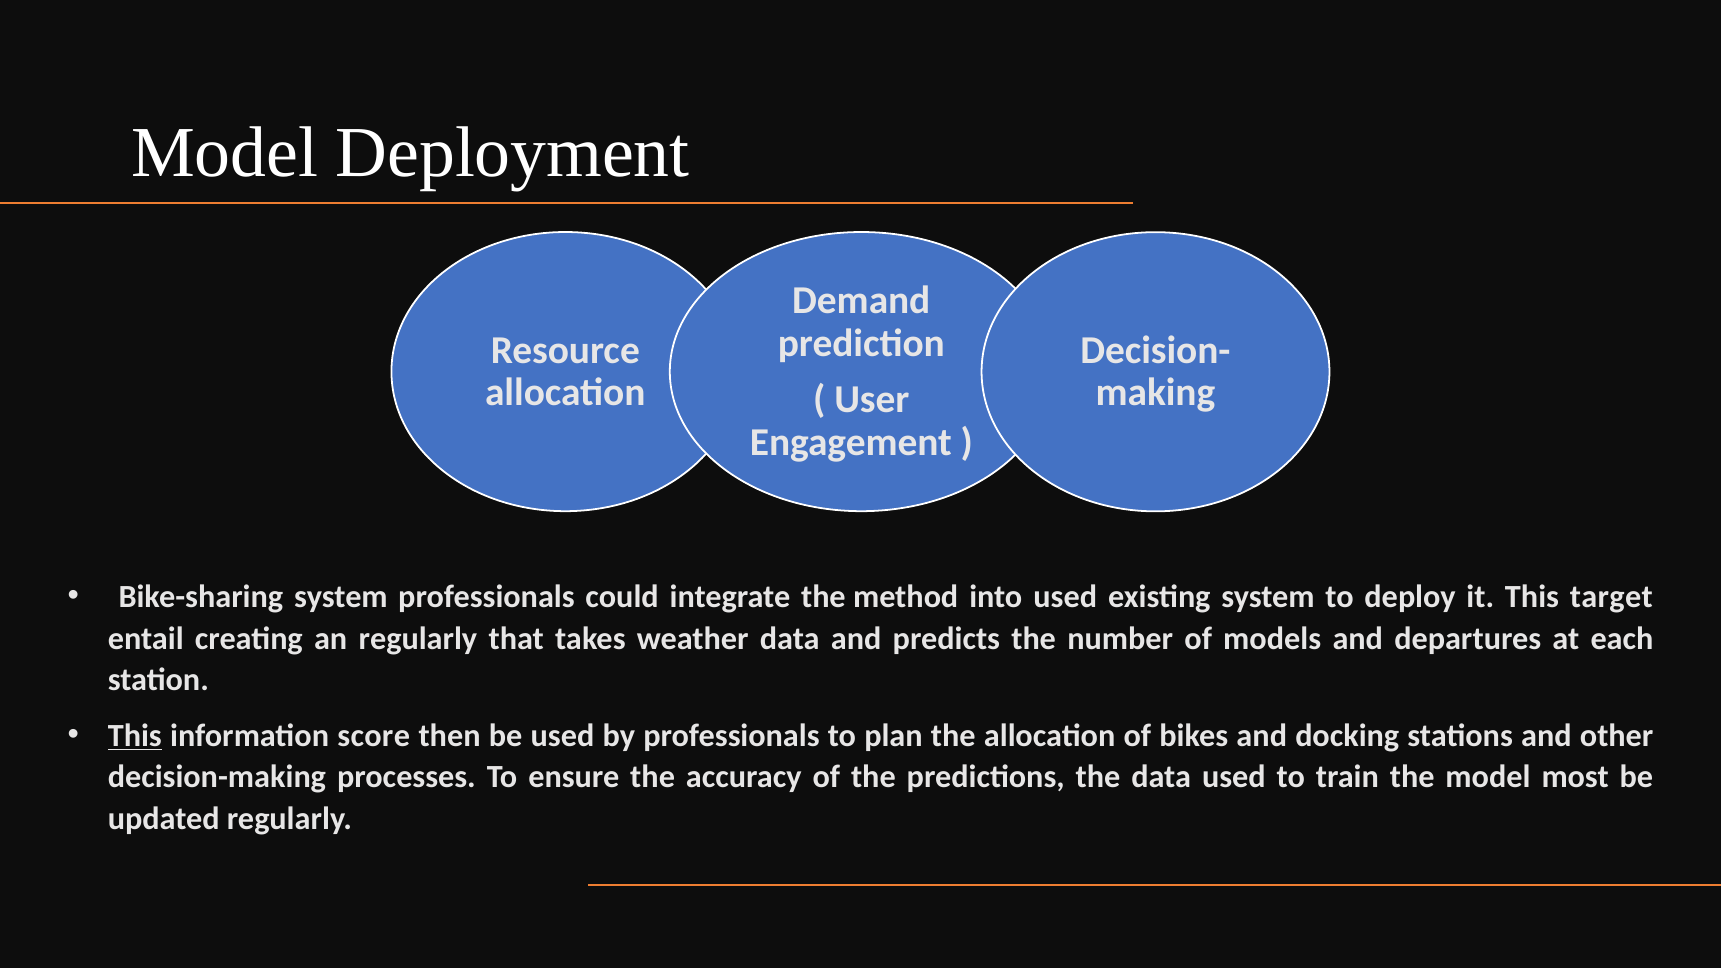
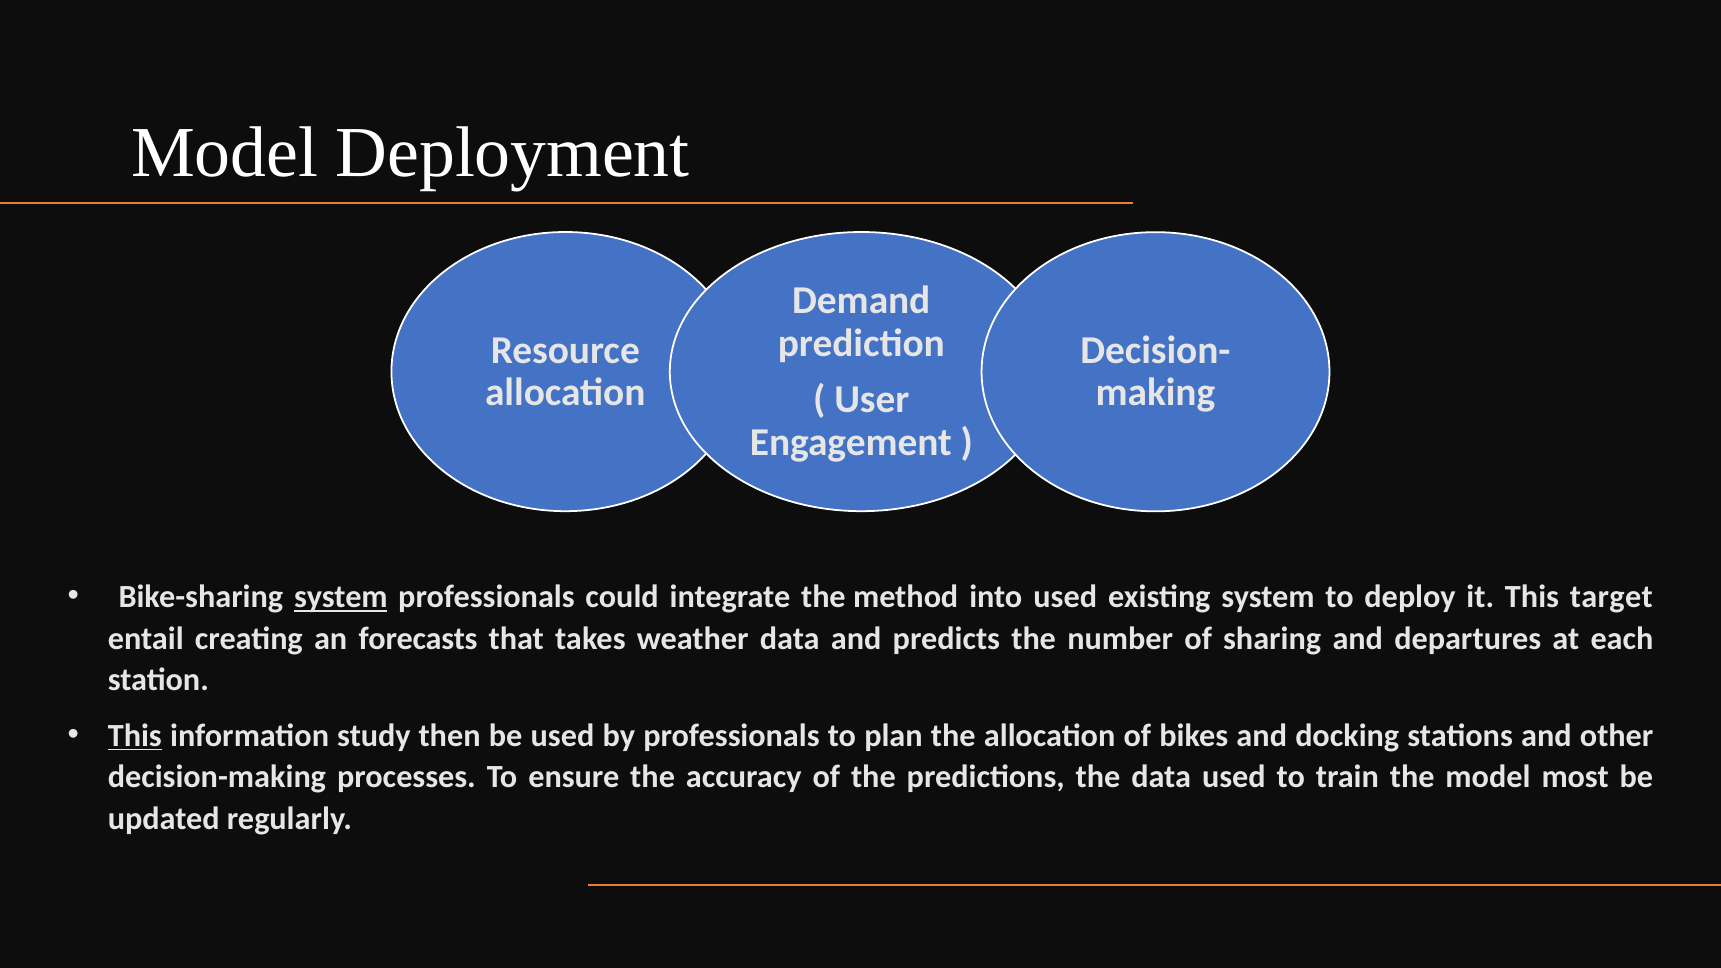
system underline: none -> present (341, 597)
an regularly: regularly -> forecasts (418, 638)
models: models -> sharing (1272, 638)
score: score -> study (374, 736)
